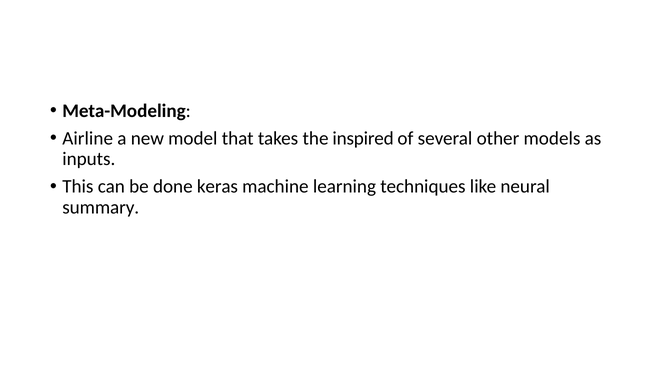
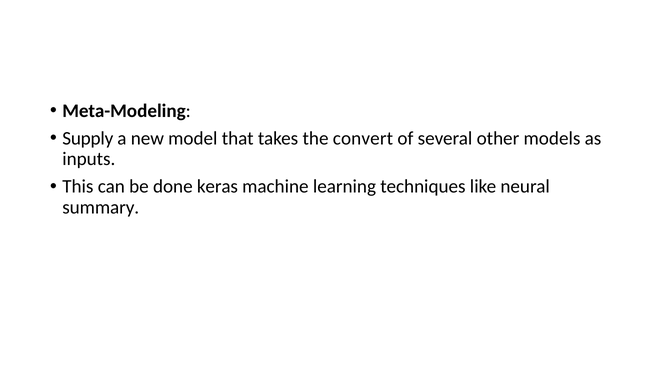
Airline: Airline -> Supply (88, 138)
inspired: inspired -> convert (363, 138)
